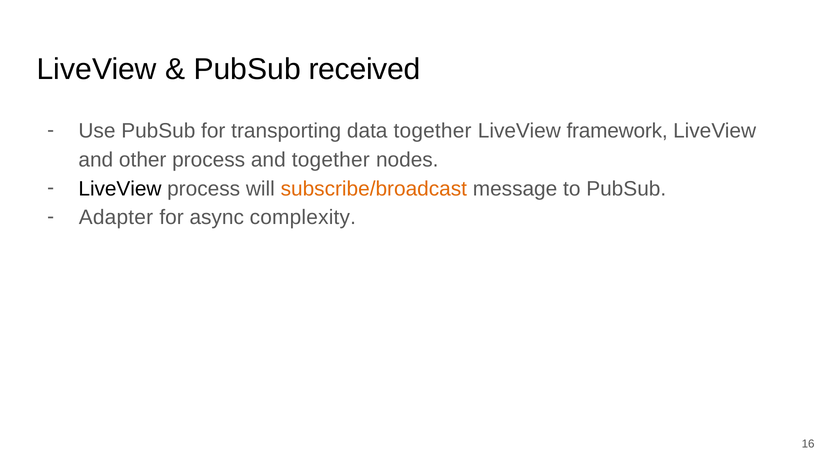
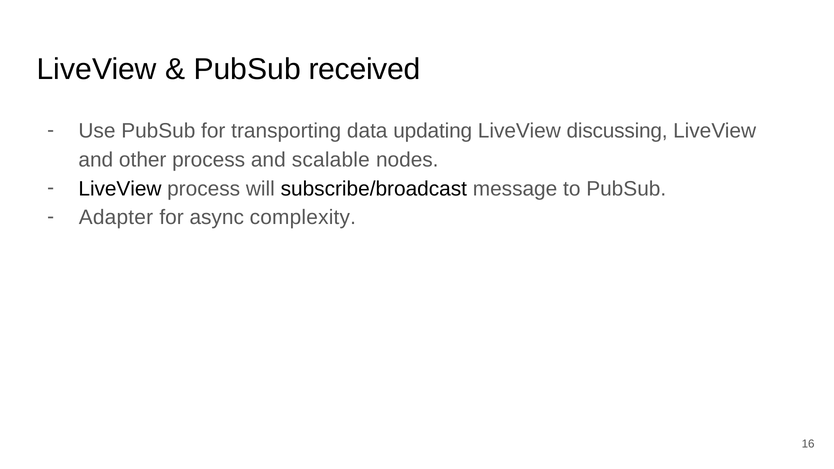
data together: together -> updating (433, 131)
framework: framework -> discussing (617, 131)
and together: together -> scalable (331, 160)
subscribe/broadcast colour: orange -> black (374, 189)
